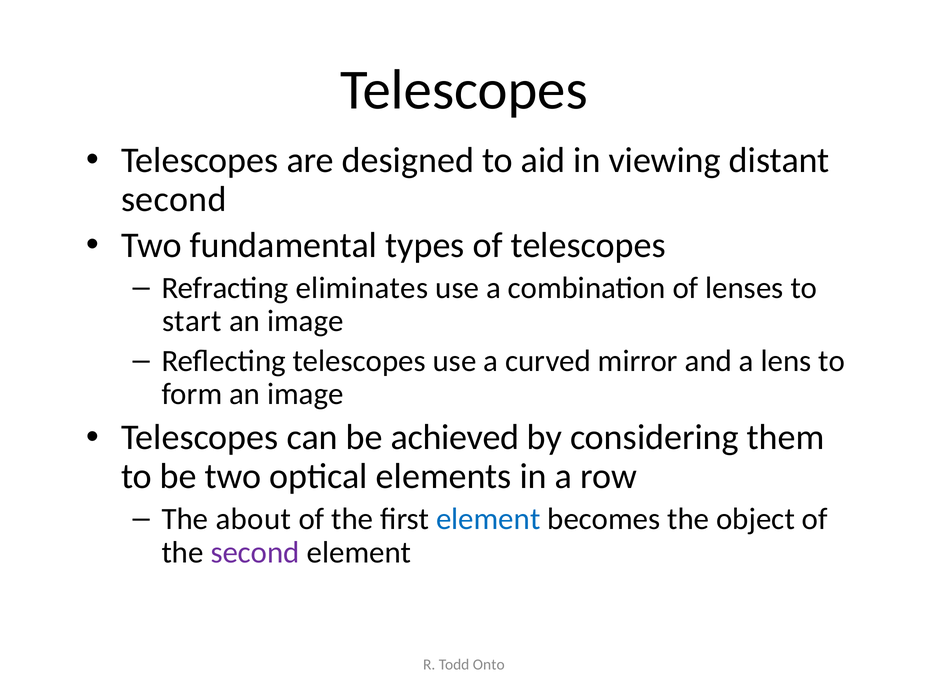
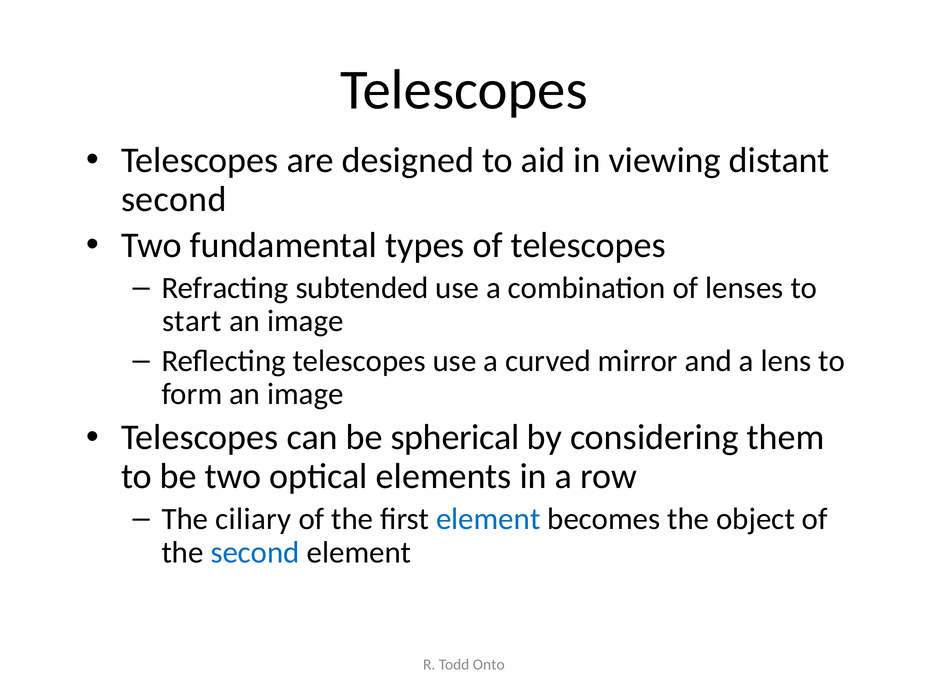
eliminates: eliminates -> subtended (362, 288)
achieved: achieved -> spherical (455, 438)
about: about -> ciliary (253, 519)
second colour: purple -> blue (255, 552)
